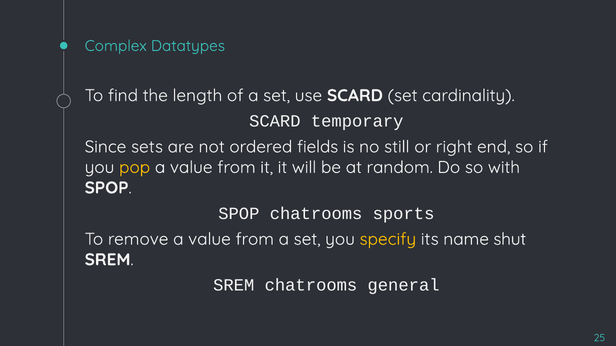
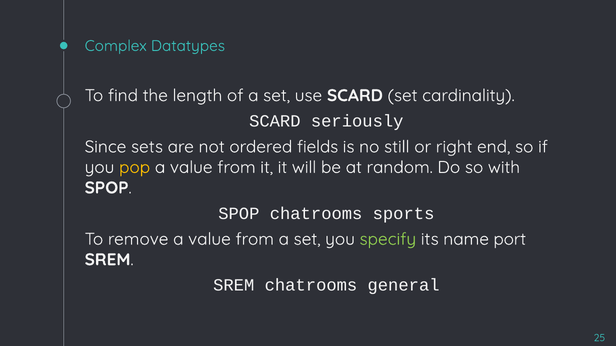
temporary: temporary -> seriously (357, 121)
specify colour: yellow -> light green (388, 239)
shut: shut -> port (510, 239)
